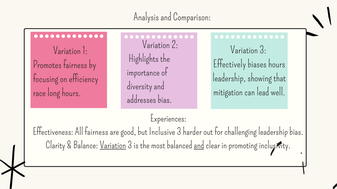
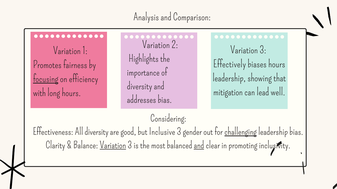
focusing underline: none -> present (46, 79)
race: race -> with (39, 93)
Experiences: Experiences -> Considering (168, 119)
All fairness: fairness -> diversity (97, 132)
harder: harder -> gender (192, 132)
challenging underline: none -> present (241, 132)
